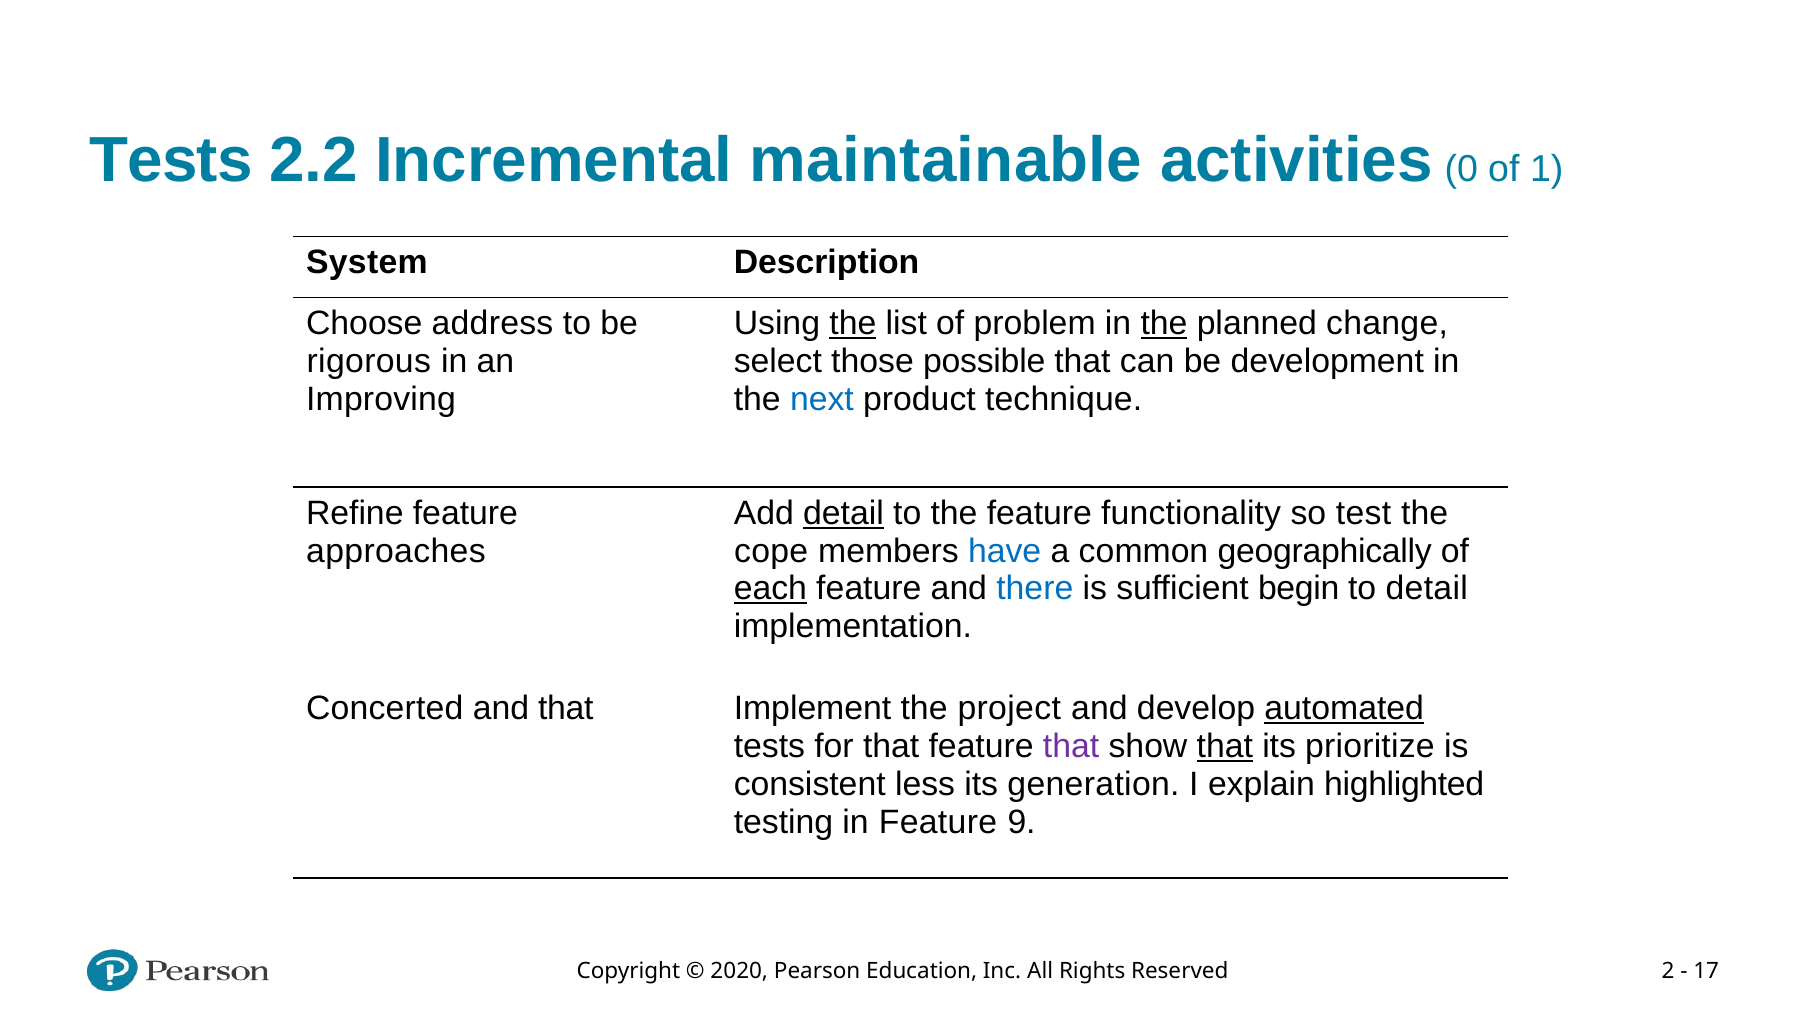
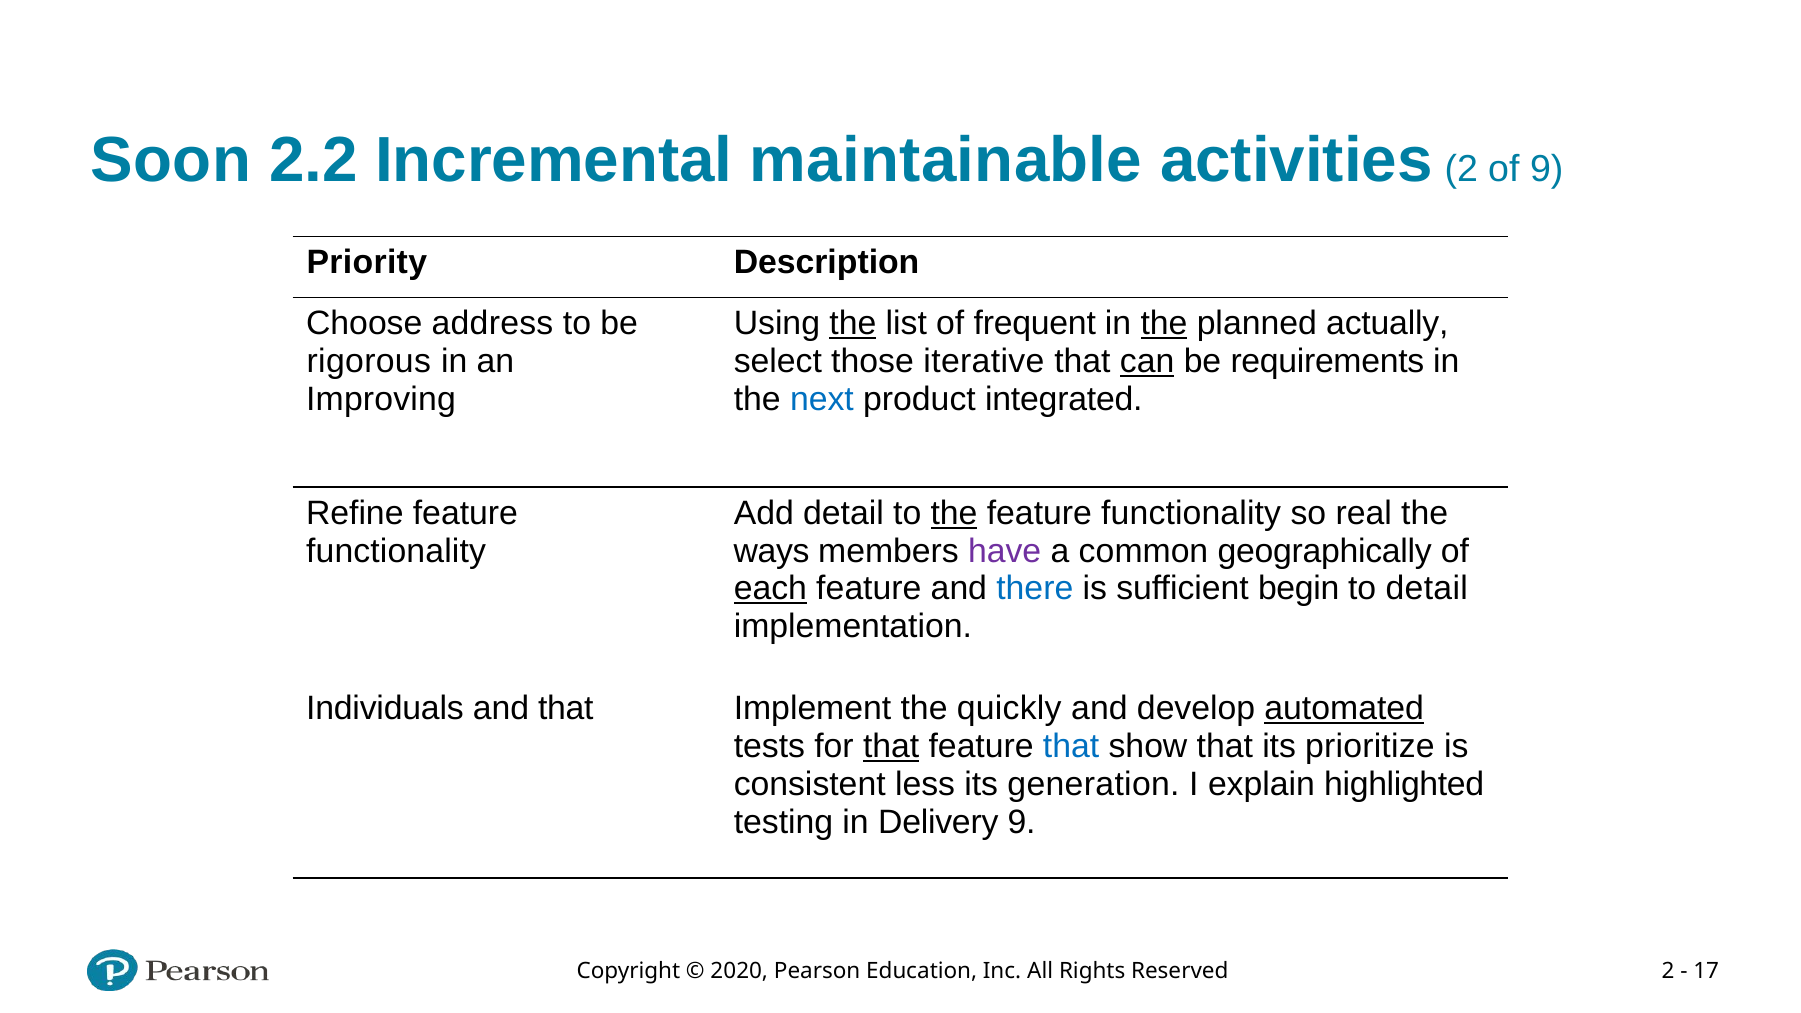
Tests: Tests -> Soon (170, 160)
activities 0: 0 -> 2 (1461, 169)
of 1: 1 -> 9 (1547, 169)
System: System -> Priority (367, 263)
problem: problem -> frequent (1035, 324)
change: change -> actually (1387, 324)
possible: possible -> iterative (984, 361)
can underline: none -> present (1147, 361)
development: development -> requirements (1327, 361)
technique: technique -> integrated (1064, 399)
detail underline: present -> none (843, 513)
the underline: none -> present (954, 513)
test: test -> real (1364, 513)
approaches: approaches -> functionality (396, 551)
cope: cope -> ways (771, 551)
have colour: blue -> purple (1005, 551)
Concerted: Concerted -> Individuals (385, 709)
project: project -> quickly (1009, 709)
that underline: none -> present (891, 746)
that colour: purple -> blue (1071, 746)
that underline: present -> none (1225, 746)
in Feature: Feature -> Delivery (938, 822)
